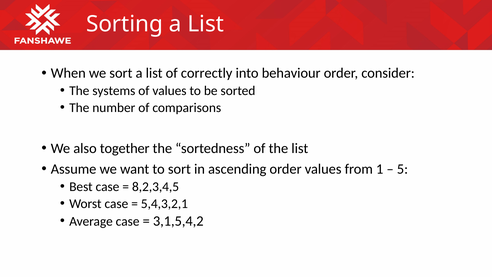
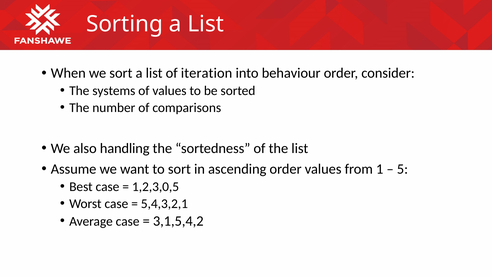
correctly: correctly -> iteration (207, 73)
together: together -> handling (125, 148)
8,2,3,4,5: 8,2,3,4,5 -> 1,2,3,0,5 (156, 186)
